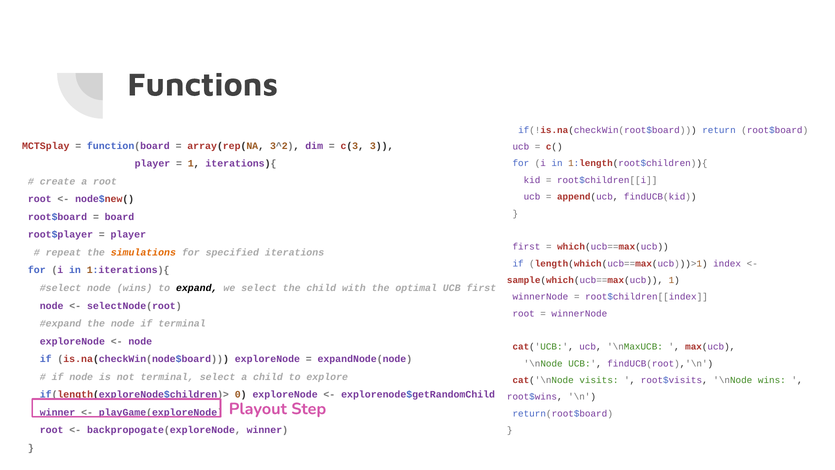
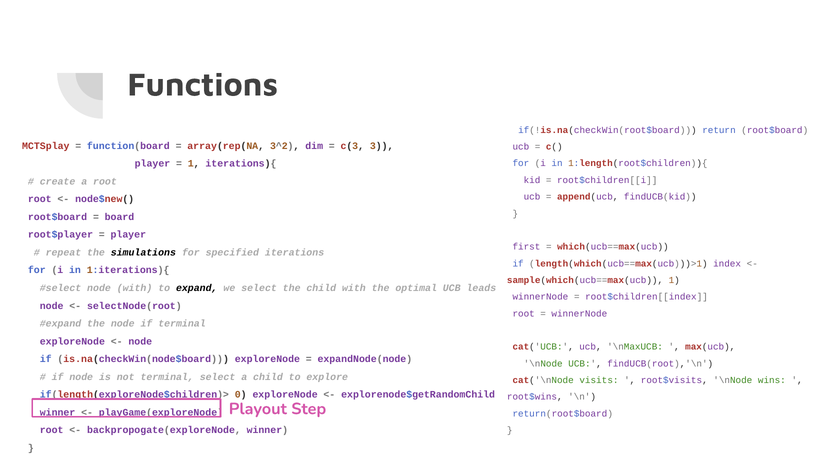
simulations colour: orange -> black (143, 252)
node wins: wins -> with (135, 288)
UCB first: first -> leads (481, 288)
